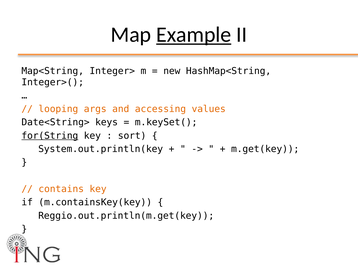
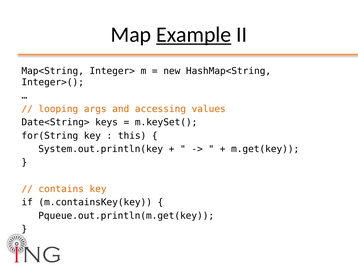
for(String underline: present -> none (50, 135)
sort: sort -> this (132, 135)
Reggio.out.println(m.get(key: Reggio.out.println(m.get(key -> Pqueue.out.println(m.get(key (126, 215)
